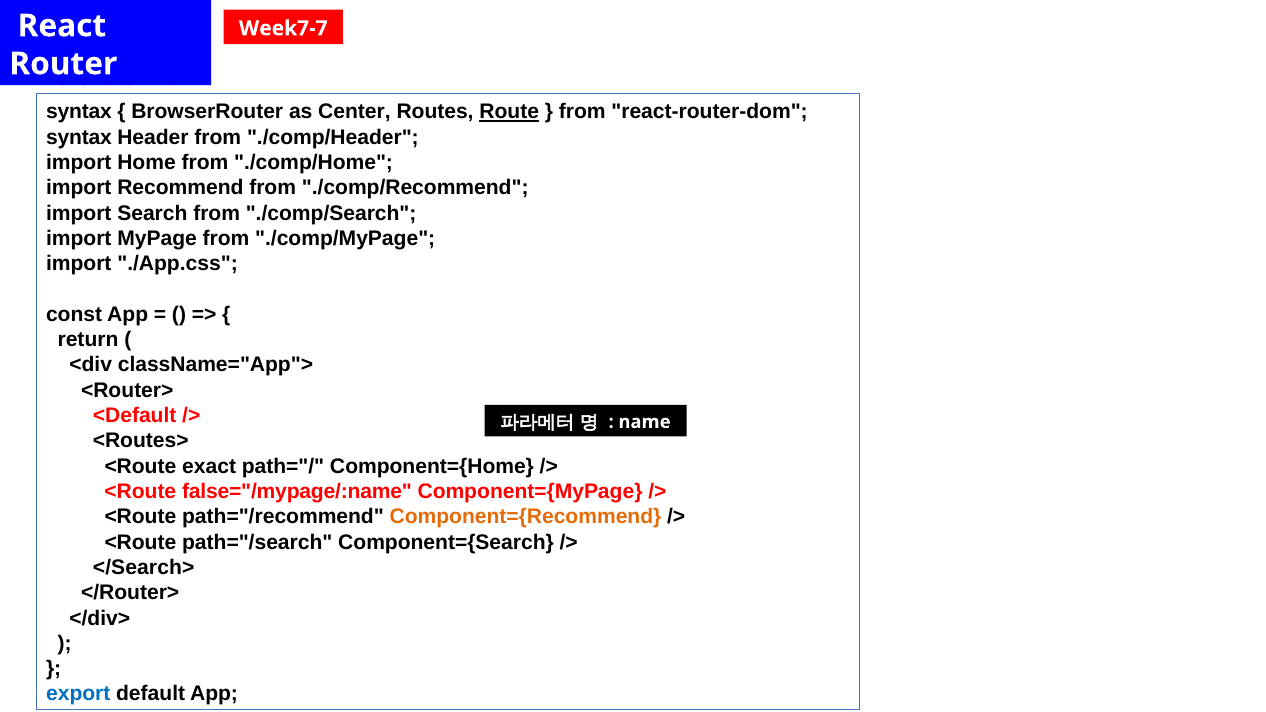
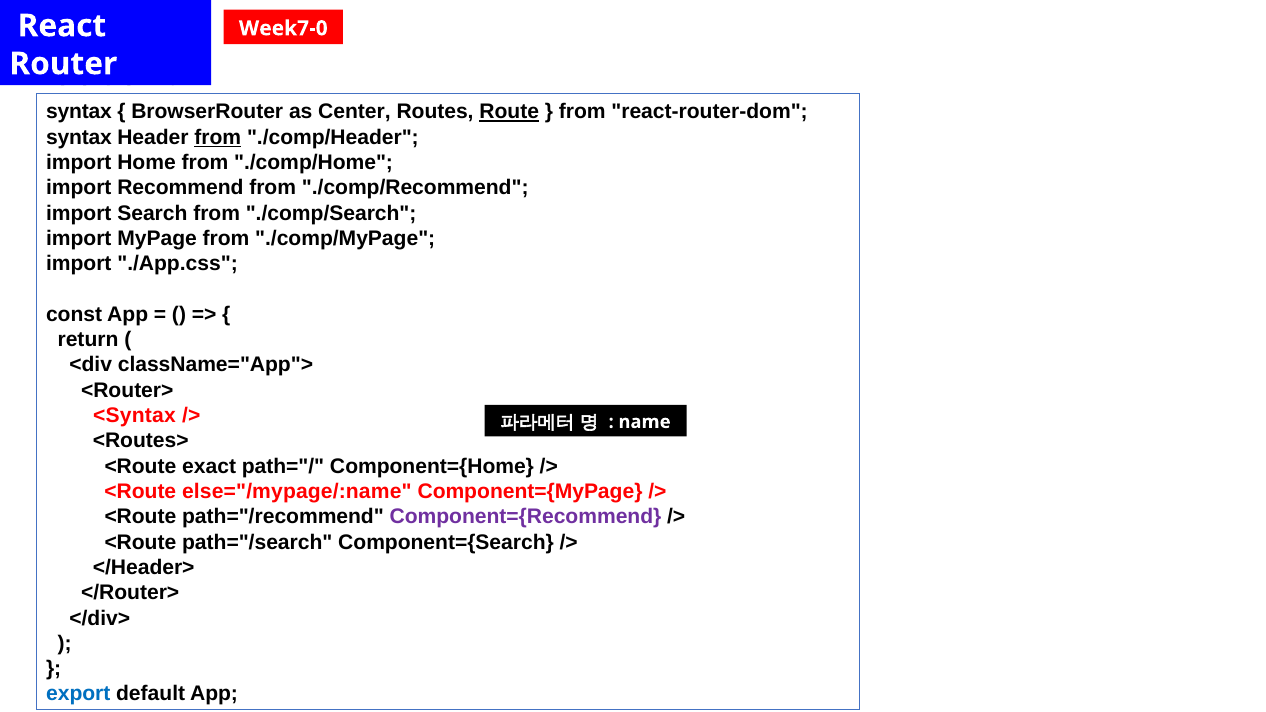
Week7-7: Week7-7 -> Week7-0 (283, 28)
from underline: none -> present (218, 137)
<Default: <Default -> <Syntax (134, 416)
false="/mypage/:name: false="/mypage/:name -> else="/mypage/:name (297, 492)
Component={Recommend colour: orange -> purple (525, 517)
</Search>: </Search> -> </Header> (144, 568)
